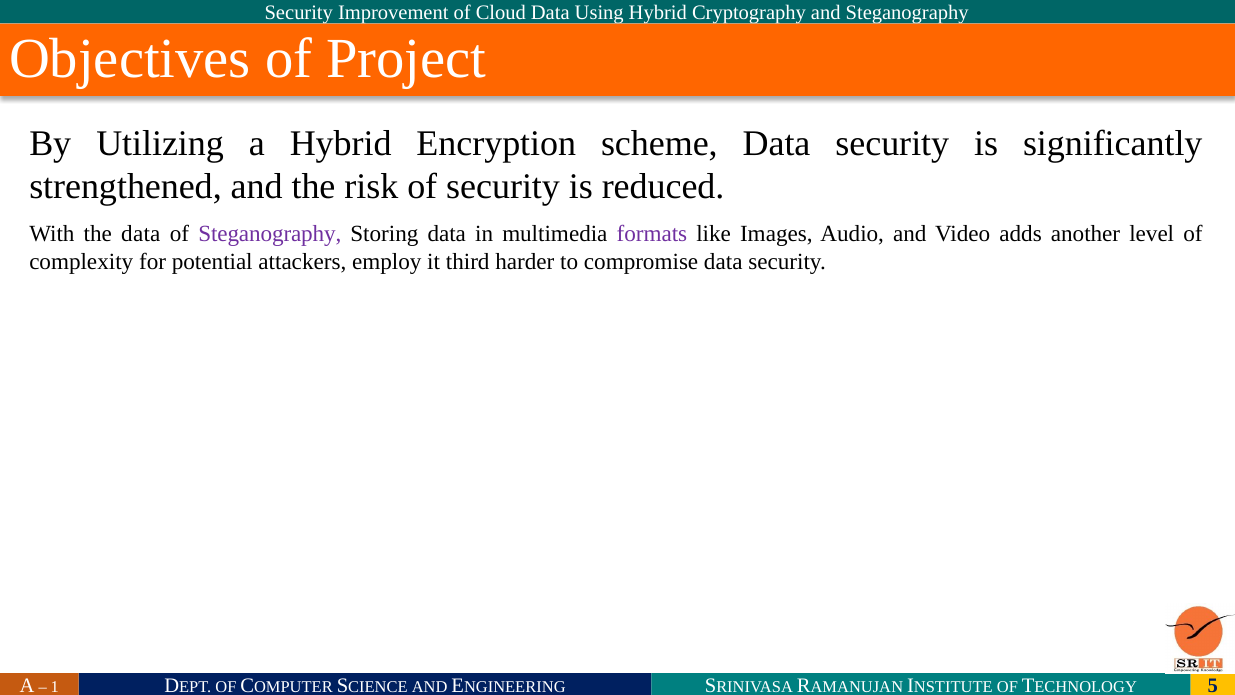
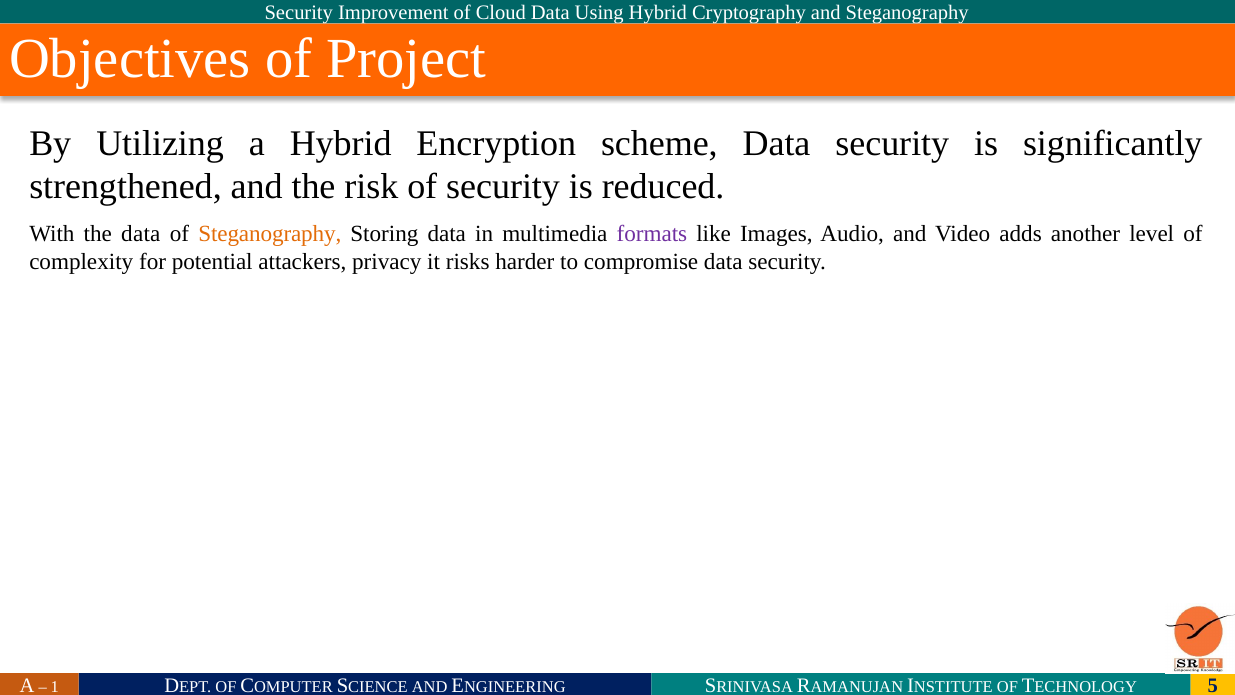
Steganography colour: purple -> orange (270, 234)
employ: employ -> privacy (387, 262)
third: third -> risks (468, 262)
